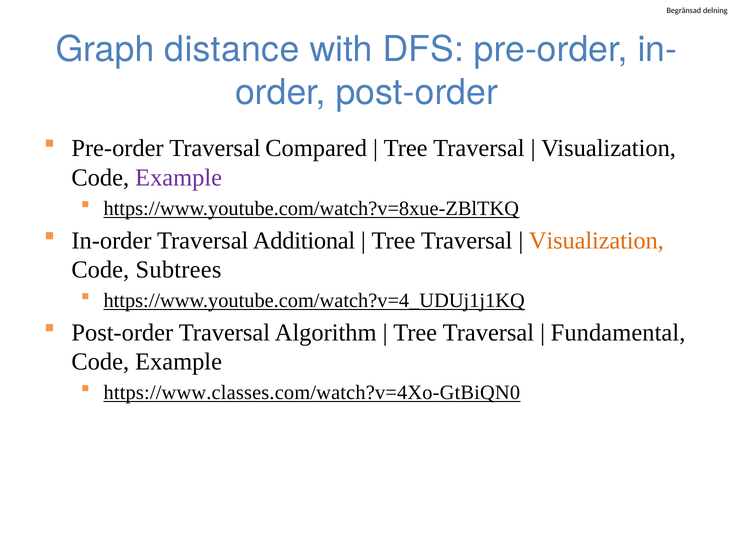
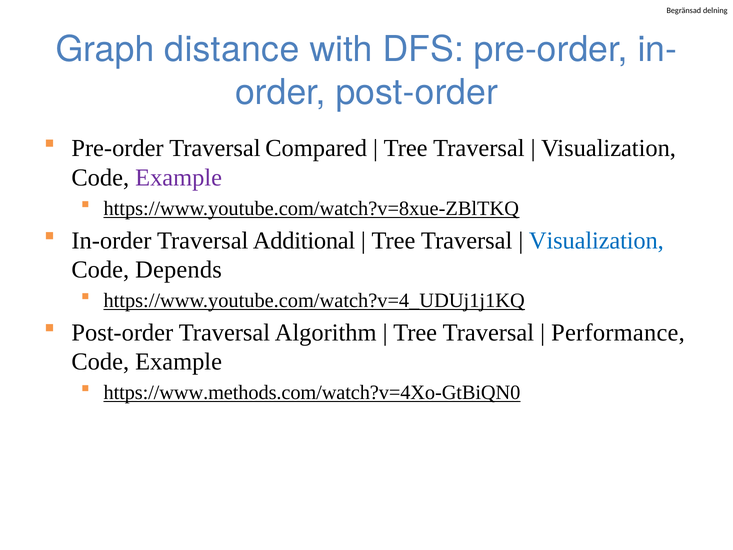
Visualization colour: orange -> blue (596, 240)
Subtrees: Subtrees -> Depends (179, 270)
Fundamental: Fundamental -> Performance (618, 332)
https://www.classes.com/watch?v=4Xo-GtBiQN0: https://www.classes.com/watch?v=4Xo-GtBiQN0 -> https://www.methods.com/watch?v=4Xo-GtBiQN0 (312, 392)
